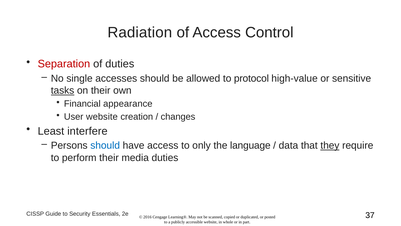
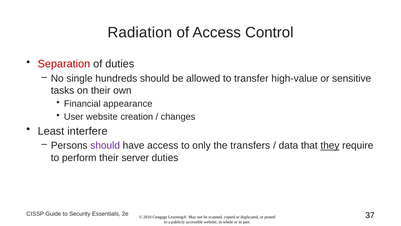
accesses: accesses -> hundreds (116, 78)
protocol: protocol -> transfer (251, 78)
tasks underline: present -> none (63, 90)
should colour: blue -> purple (105, 145)
language: language -> transfers (250, 145)
media: media -> server (135, 157)
